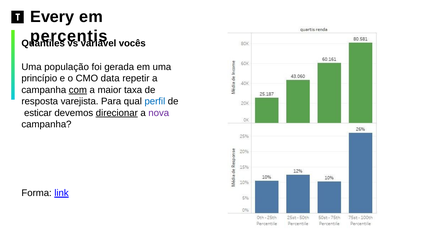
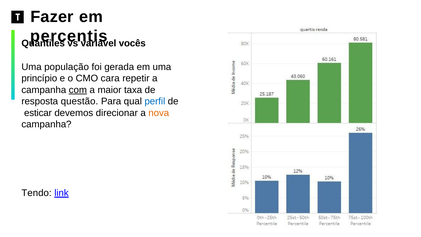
Every: Every -> Fazer (52, 17)
data: data -> cara (110, 78)
varejista: varejista -> questão (79, 101)
direcionar underline: present -> none (117, 113)
nova colour: purple -> orange (159, 113)
Forma: Forma -> Tendo (37, 193)
